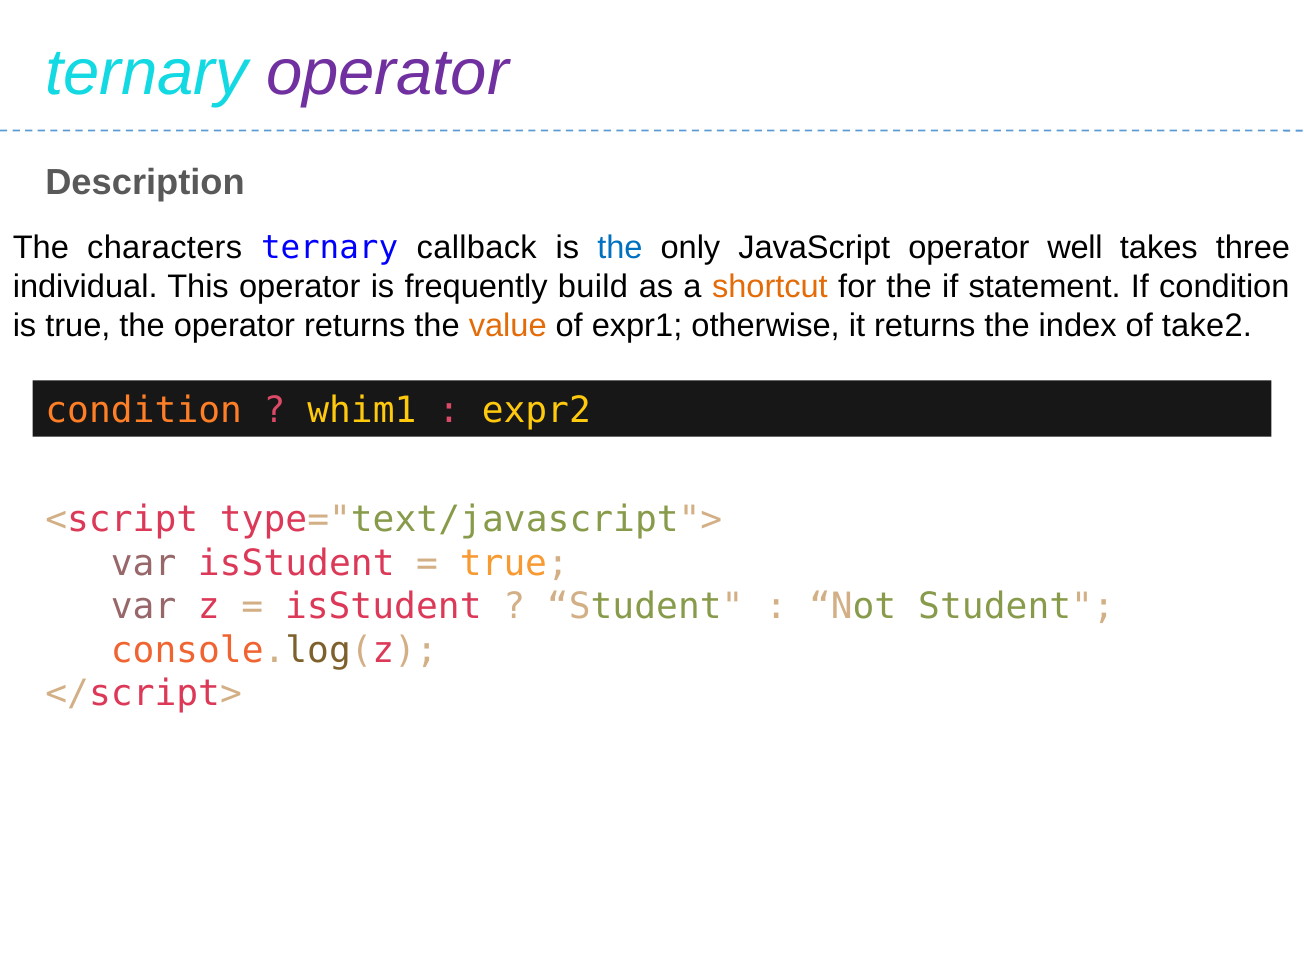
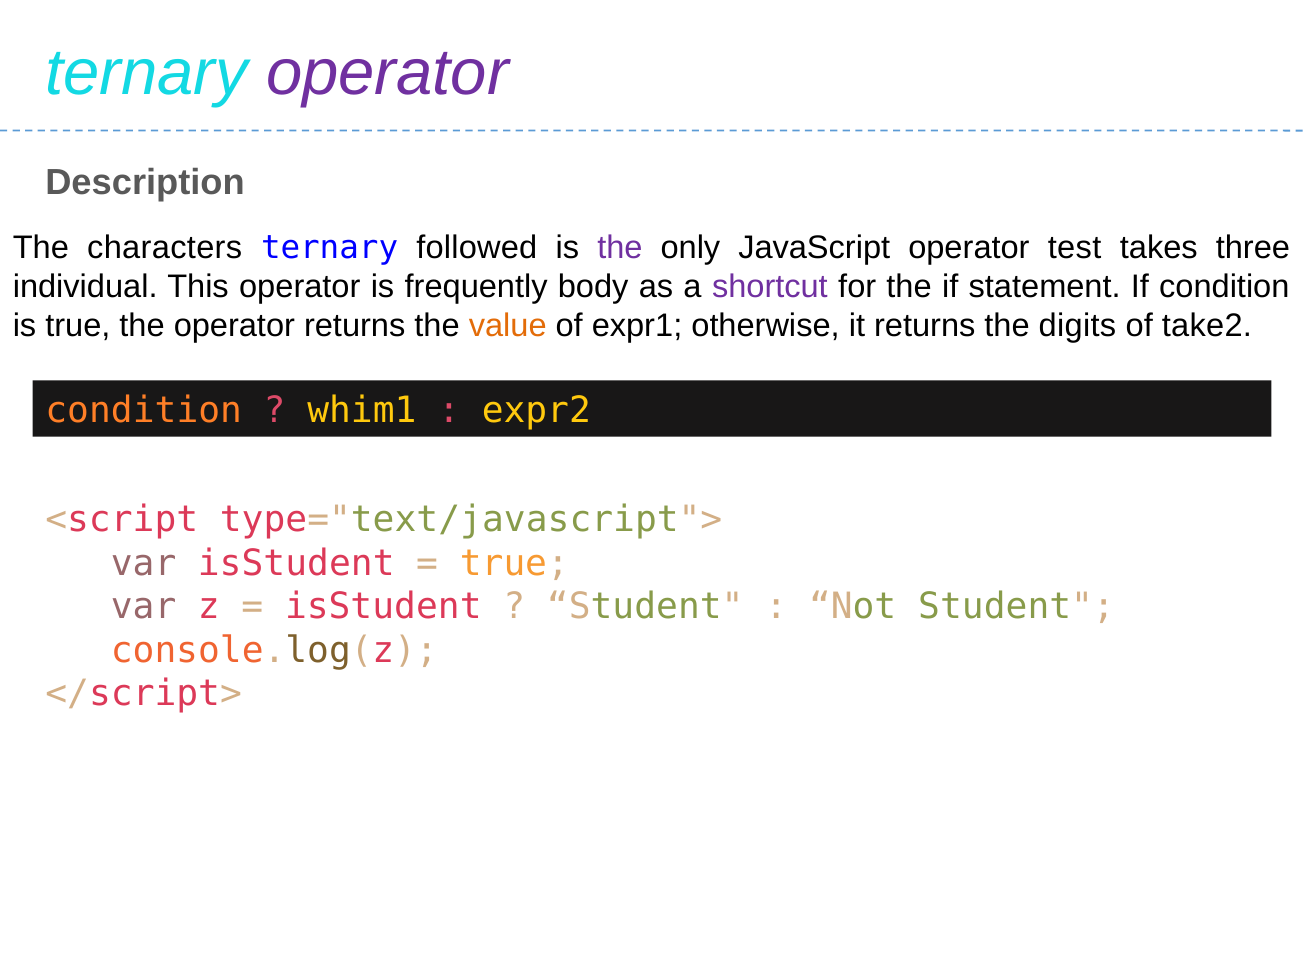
callback: callback -> followed (477, 247)
the colour: blue -> purple (620, 247)
well: well -> test (1075, 247)
build: build -> body (593, 286)
shortcut colour: orange -> purple (770, 286)
index: index -> digits (1078, 326)
